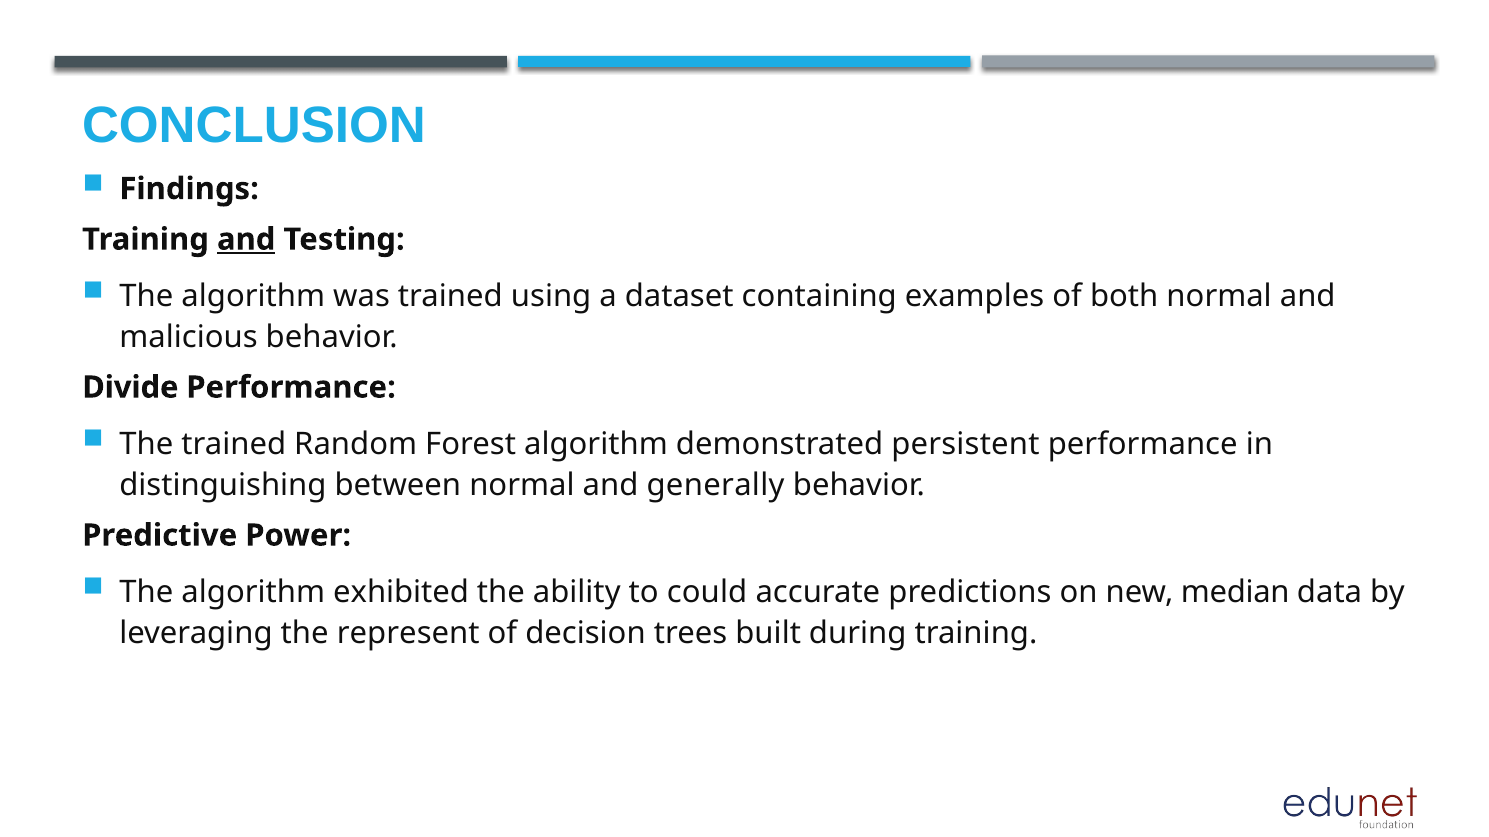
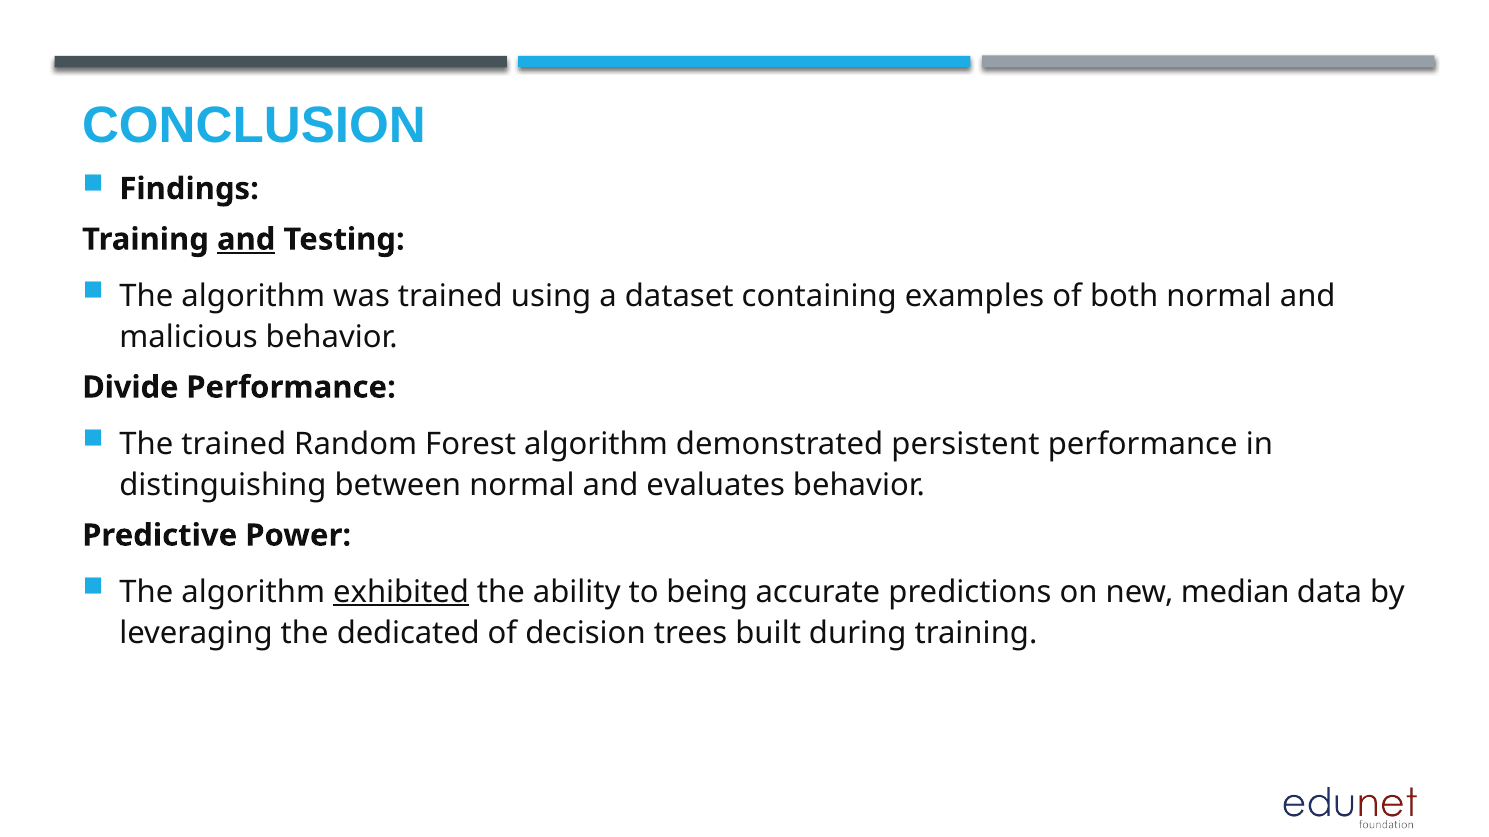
generally: generally -> evaluates (716, 485)
exhibited underline: none -> present (401, 592)
could: could -> being (707, 592)
represent: represent -> dedicated (408, 633)
